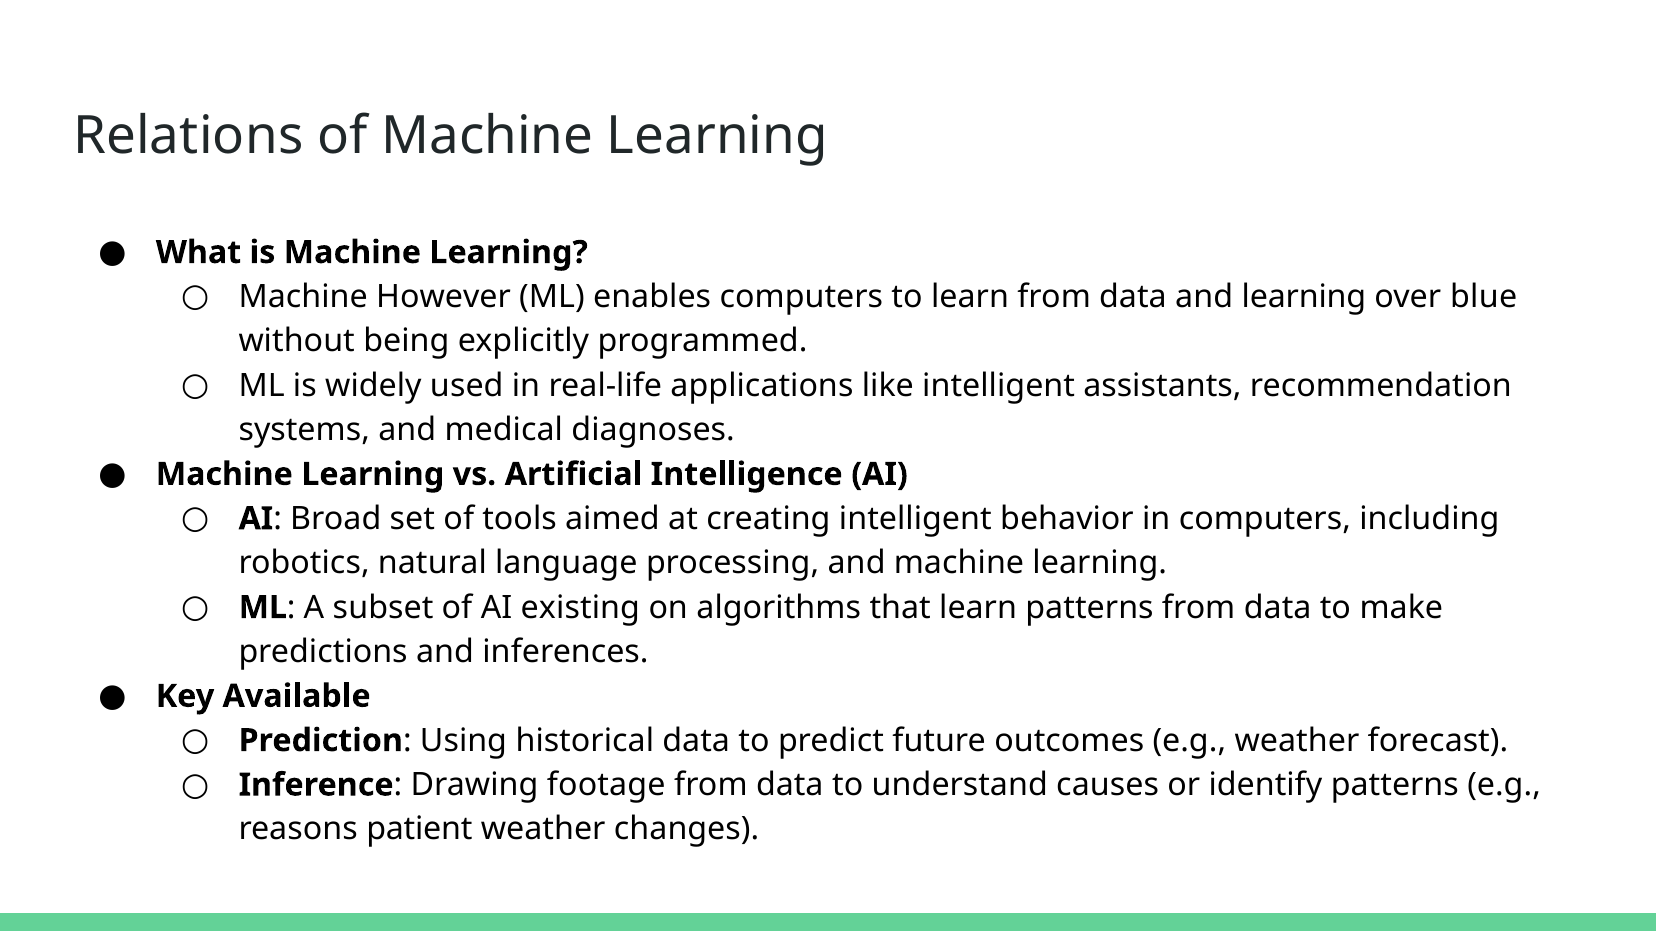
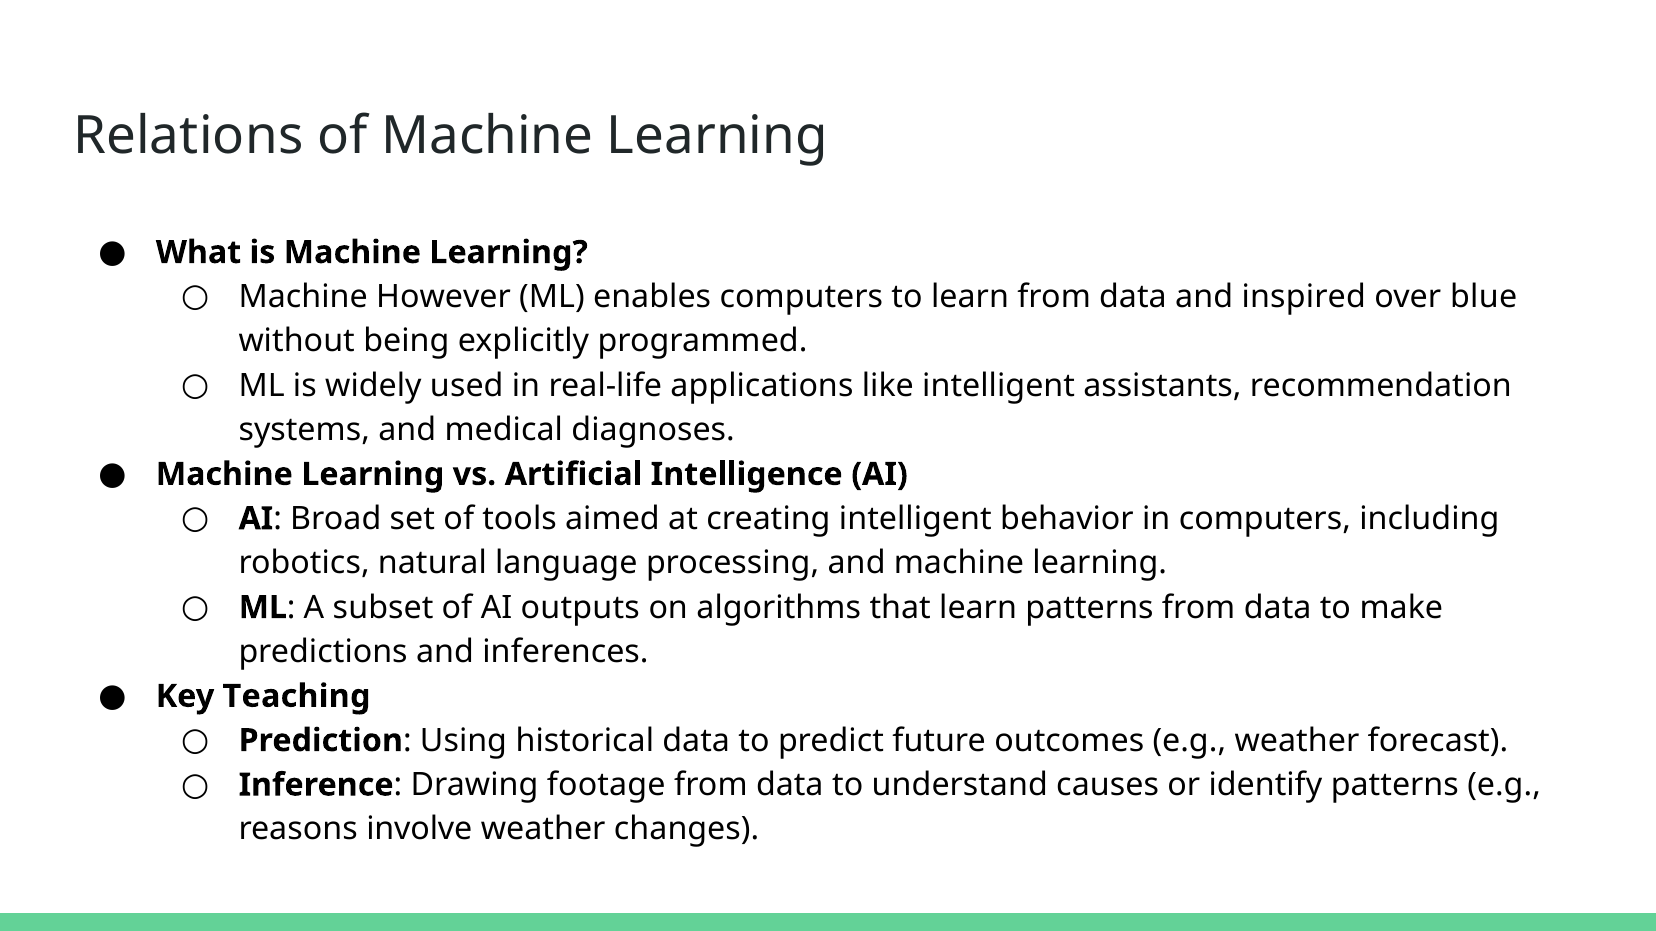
and learning: learning -> inspired (1304, 297)
existing: existing -> outputs (580, 608)
Available: Available -> Teaching (297, 697)
patient: patient -> involve (419, 830)
